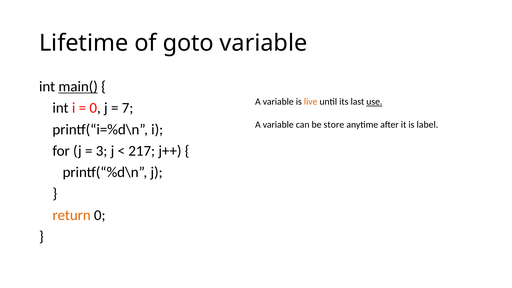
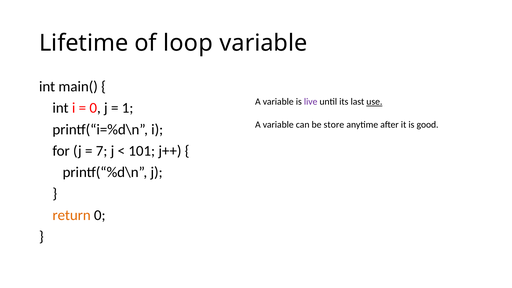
goto: goto -> loop (188, 43)
main( underline: present -> none (78, 87)
live colour: orange -> purple (311, 102)
7: 7 -> 1 (128, 108)
label: label -> good (428, 125)
3: 3 -> 7 (102, 151)
217: 217 -> 101 (142, 151)
